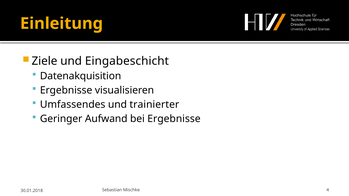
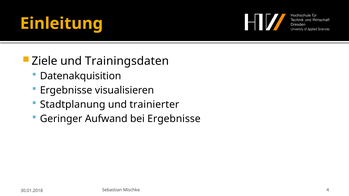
Eingabeschicht: Eingabeschicht -> Trainingsdaten (127, 61)
Umfassendes: Umfassendes -> Stadtplanung (73, 105)
